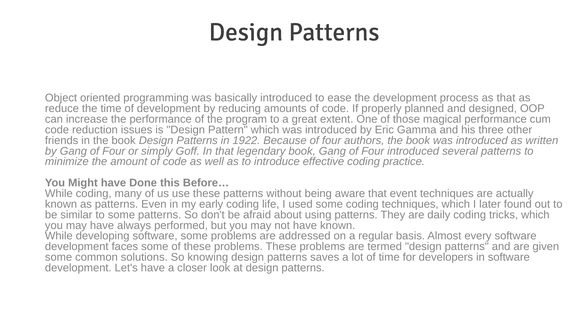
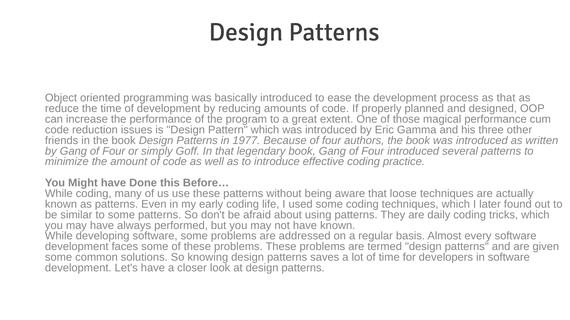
1922: 1922 -> 1977 (246, 141)
event: event -> loose (403, 194)
